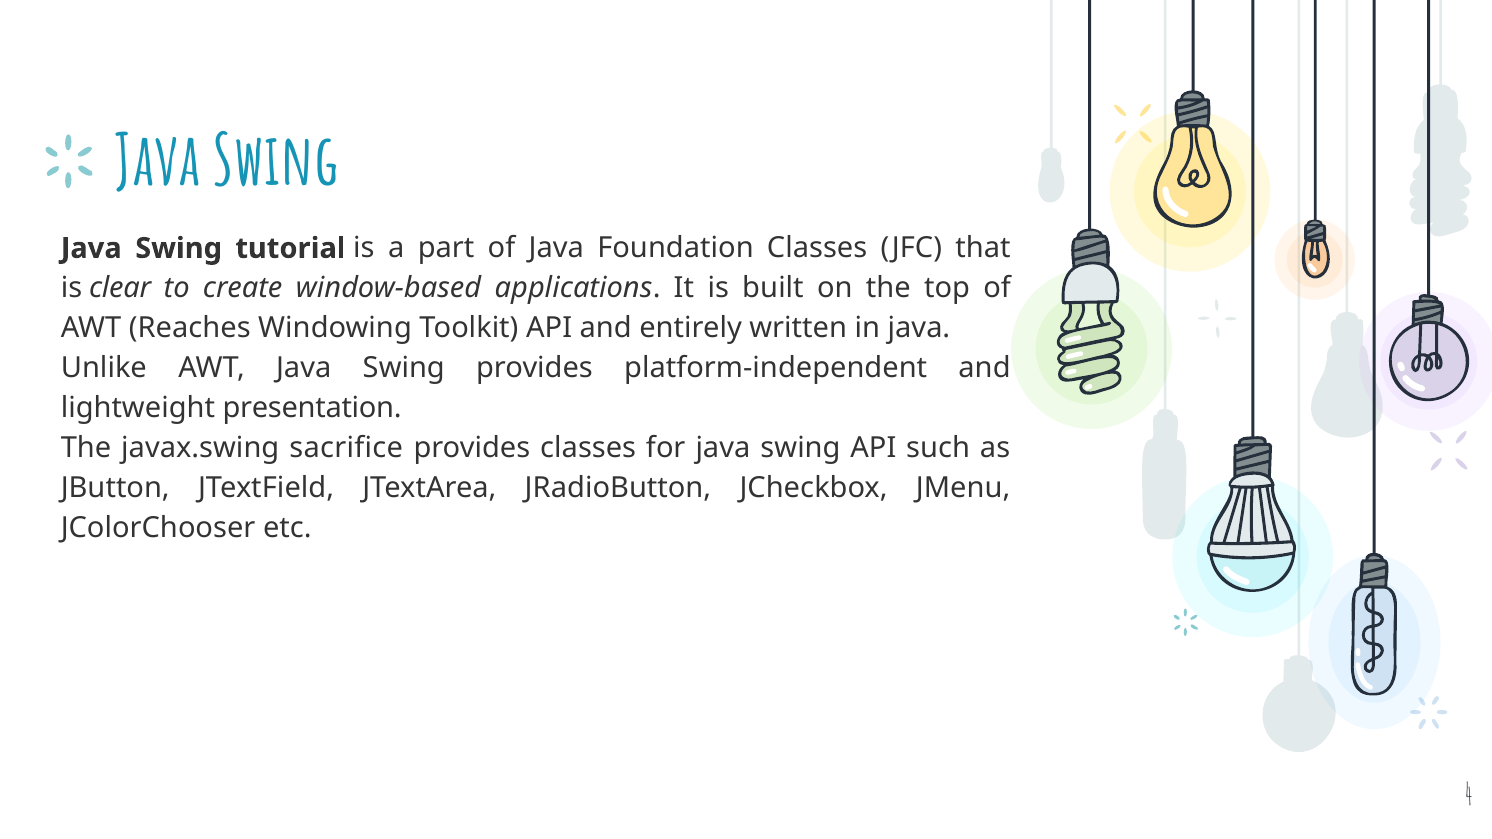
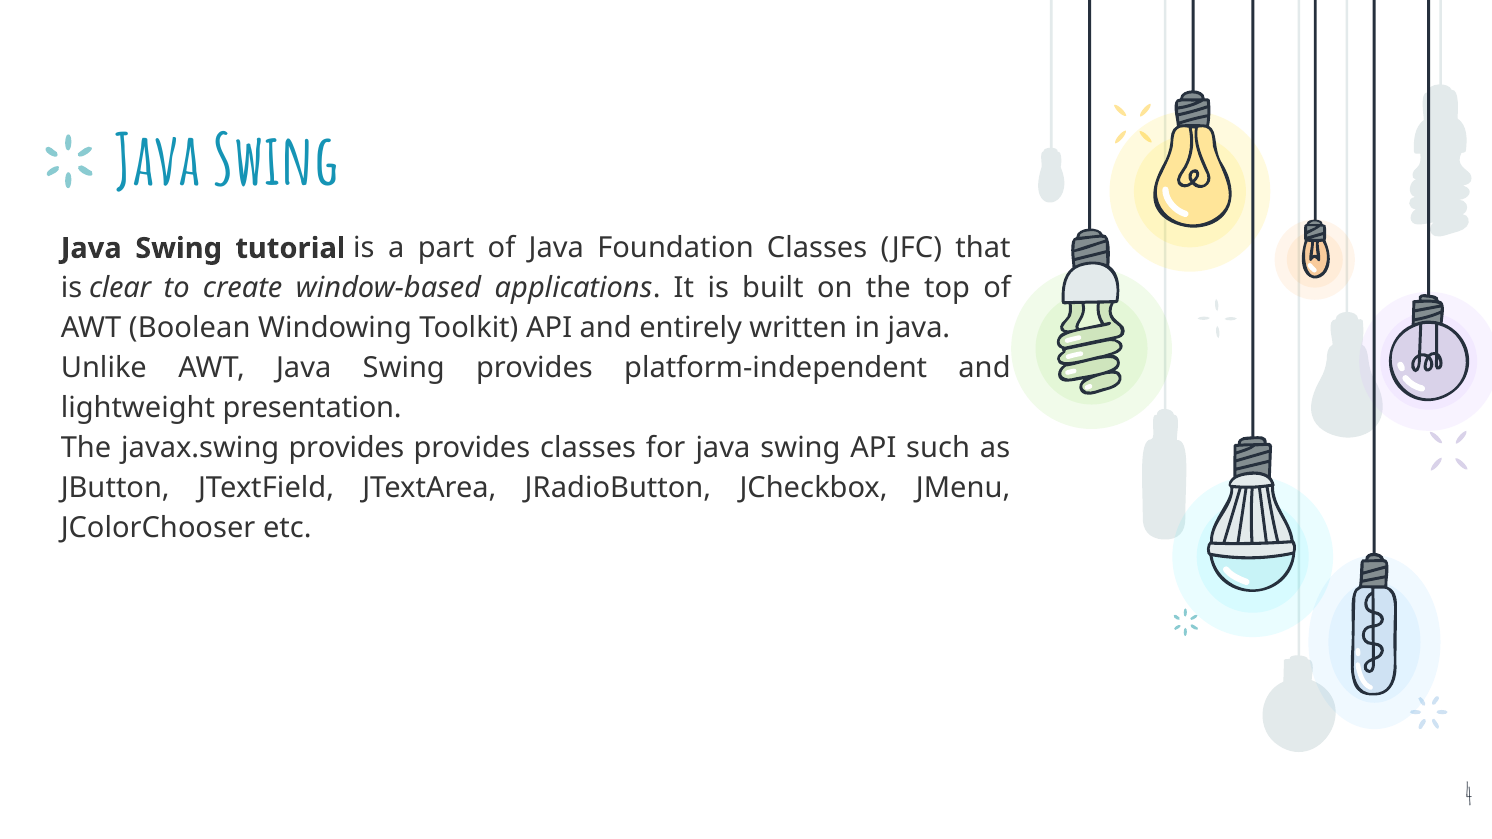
Reaches: Reaches -> Boolean (190, 328)
javax.swing sacrifice: sacrifice -> provides (347, 448)
